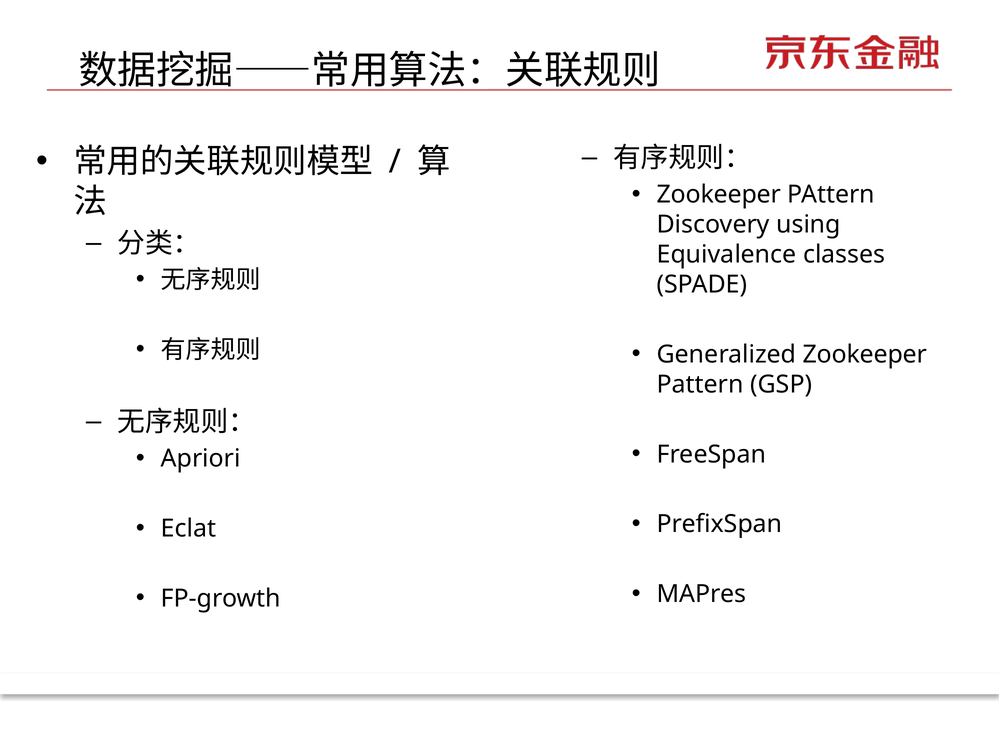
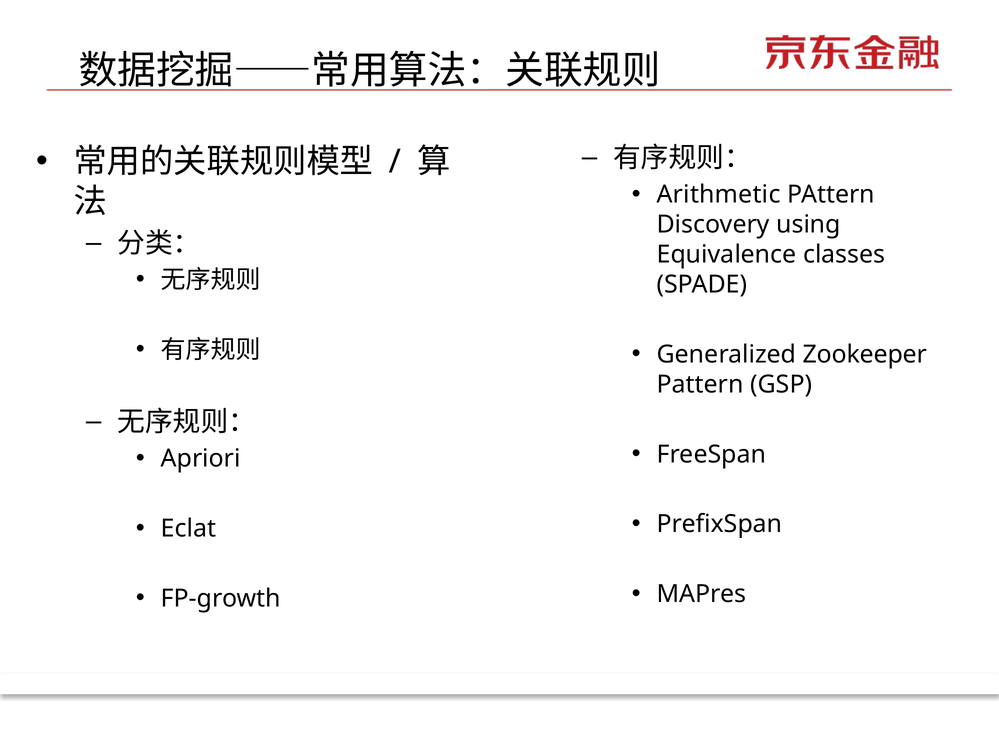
Zookeeper: Zookeeper -> Arithmetic (719, 195)
